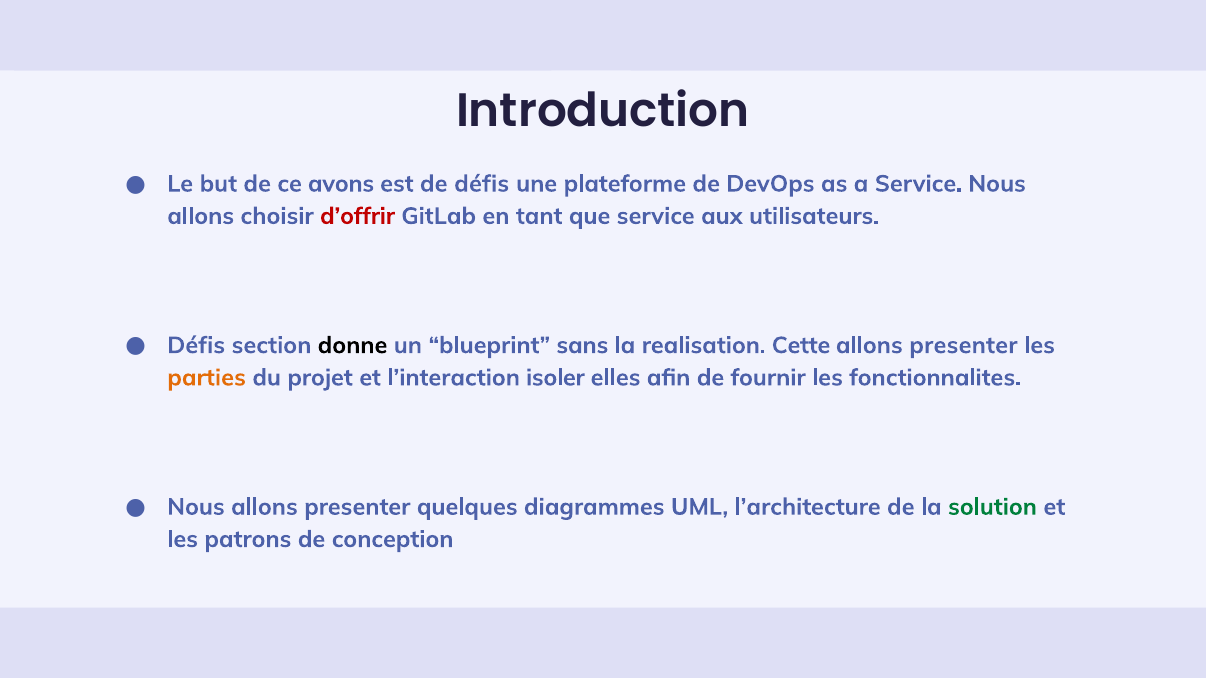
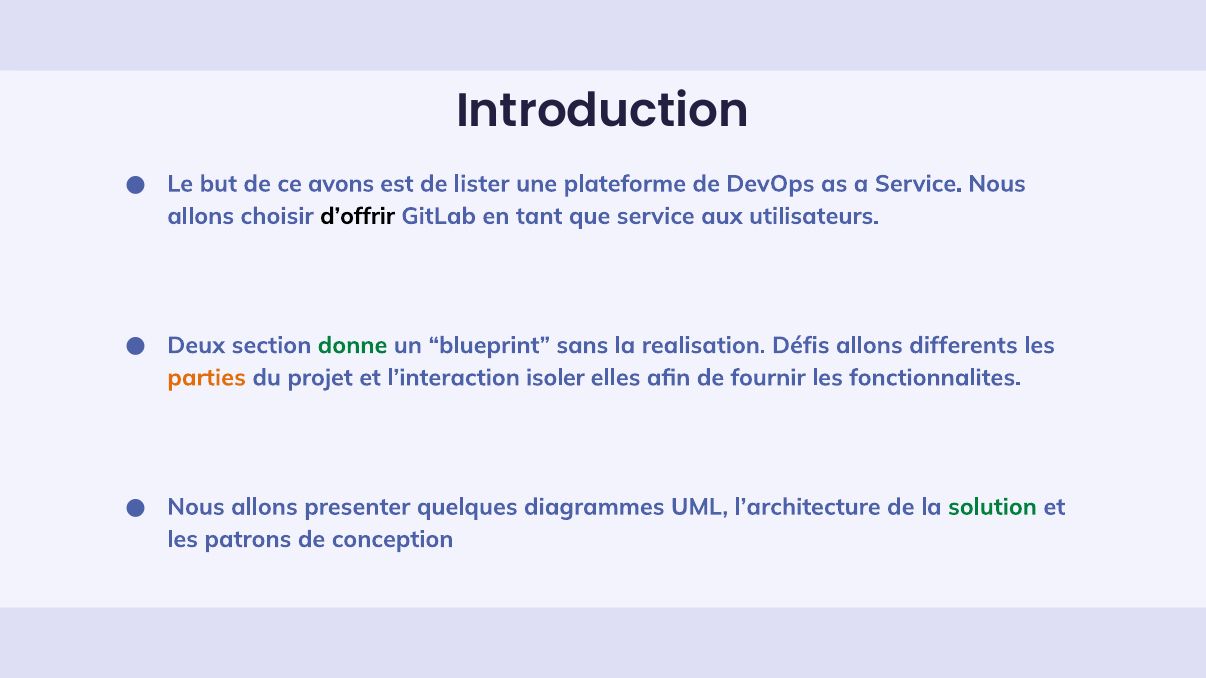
de défis: défis -> lister (482, 184)
d’offrir colour: red -> black (358, 216)
Défis: Défis -> Deux (196, 346)
donne colour: black -> green (353, 346)
Cette: Cette -> Défis (801, 346)
presenter: presenter -> differents (963, 346)
